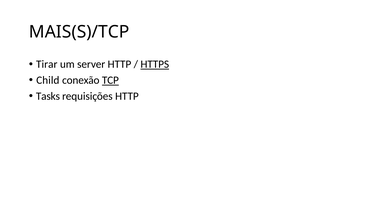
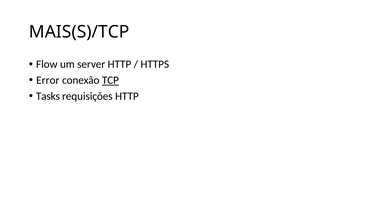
Tirar: Tirar -> Flow (47, 64)
HTTPS underline: present -> none (155, 64)
Child: Child -> Error (48, 80)
